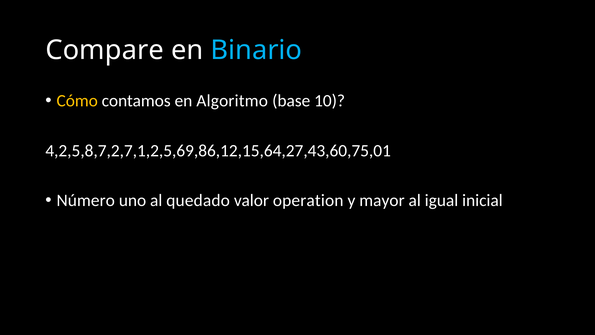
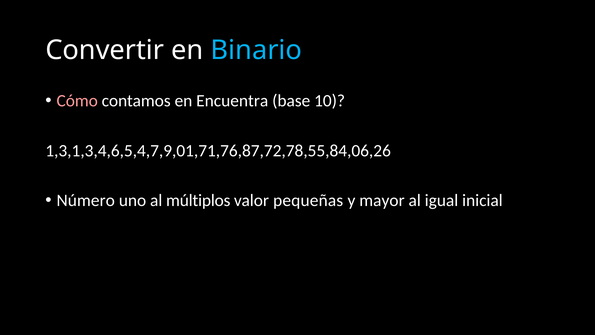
Compare: Compare -> Convertir (105, 50)
Cómo colour: yellow -> pink (77, 101)
Algoritmo: Algoritmo -> Encuentra (232, 101)
4,2,5,8,7,2,7,1,2,5,69,86,12,15,64,27,43,60,75,01: 4,2,5,8,7,2,7,1,2,5,69,86,12,15,64,27,43,60,75,01 -> 1,3,1,3,4,6,5,4,7,9,01,71,76,87,72,78,55,84,06,26 (218, 150)
quedado: quedado -> múltiplos (198, 200)
operation: operation -> pequeñas (308, 200)
